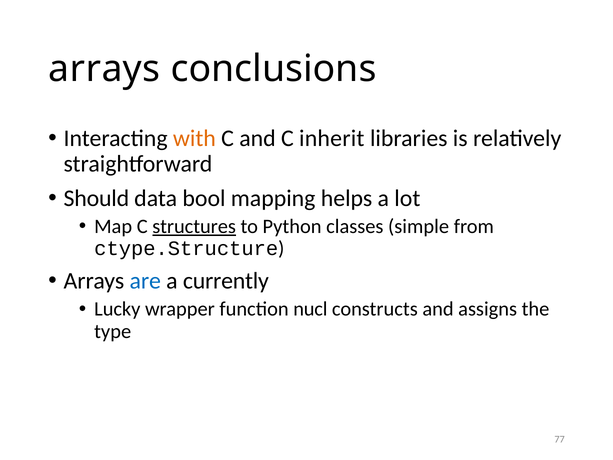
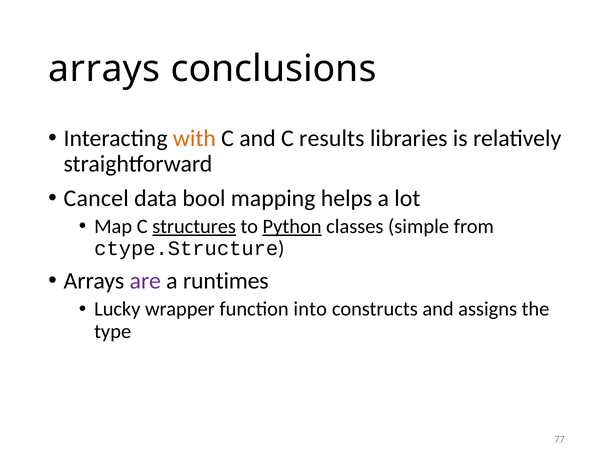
inherit: inherit -> results (332, 138)
Should: Should -> Cancel (96, 198)
Python underline: none -> present (292, 226)
are colour: blue -> purple (145, 281)
currently: currently -> runtimes (226, 281)
nucl: nucl -> into (310, 309)
